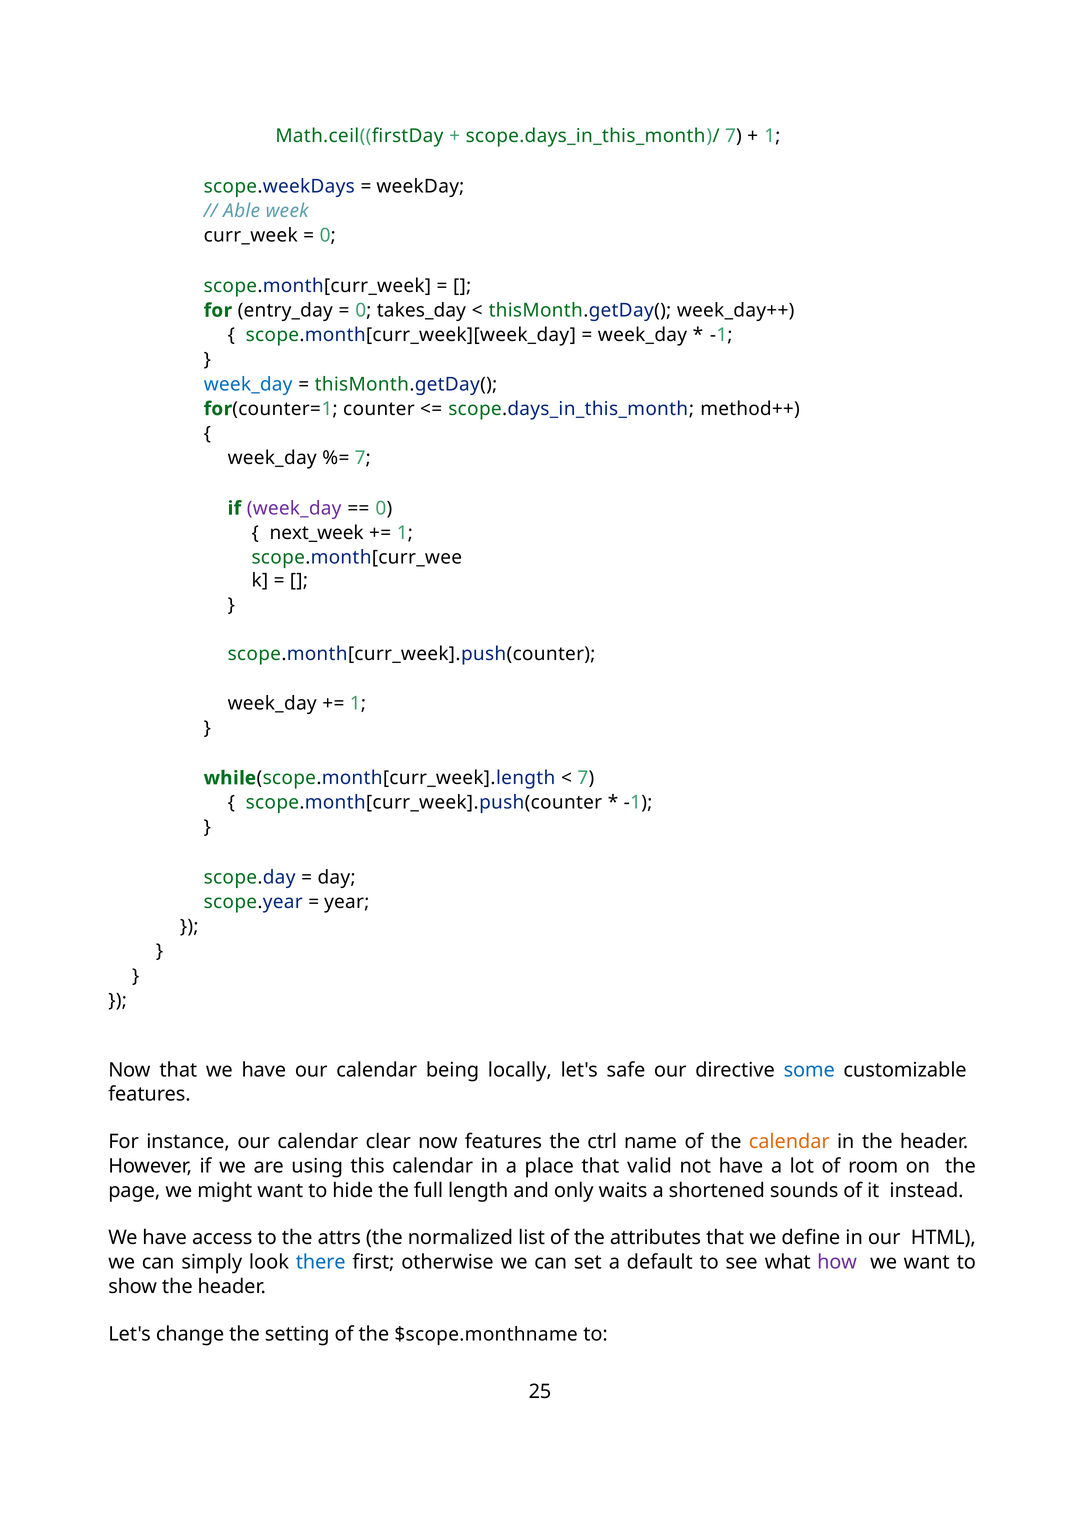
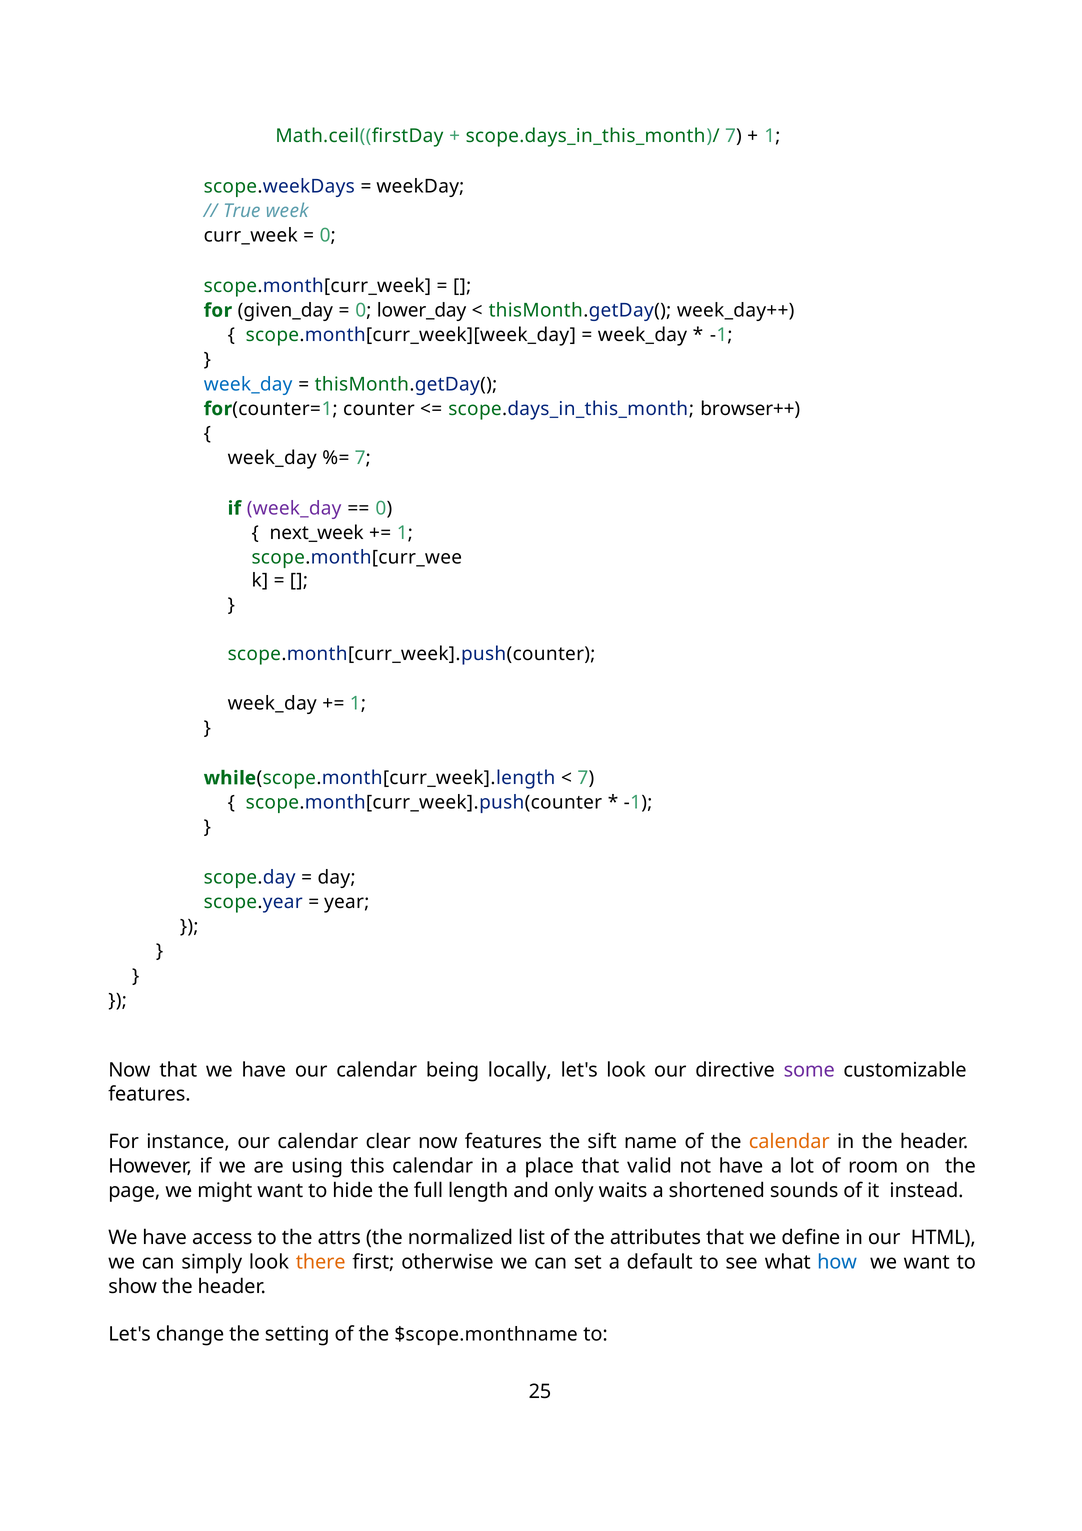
Able: Able -> True (242, 211)
entry_day: entry_day -> given_day (285, 311)
takes_day: takes_day -> lower_day (422, 311)
method++: method++ -> browser++ (750, 409)
let's safe: safe -> look (626, 1070)
some colour: blue -> purple (809, 1070)
ctrl: ctrl -> sift (602, 1142)
there colour: blue -> orange (321, 1262)
how colour: purple -> blue (837, 1262)
